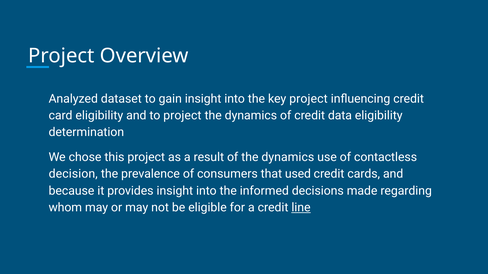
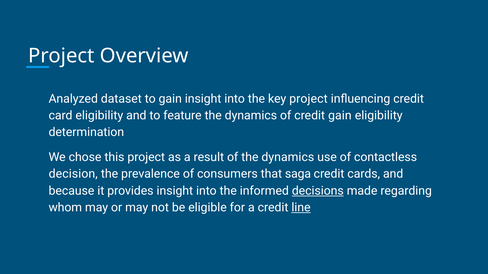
to project: project -> feature (182, 116)
credit data: data -> gain (340, 116)
used: used -> saga (298, 174)
decisions underline: none -> present (318, 191)
